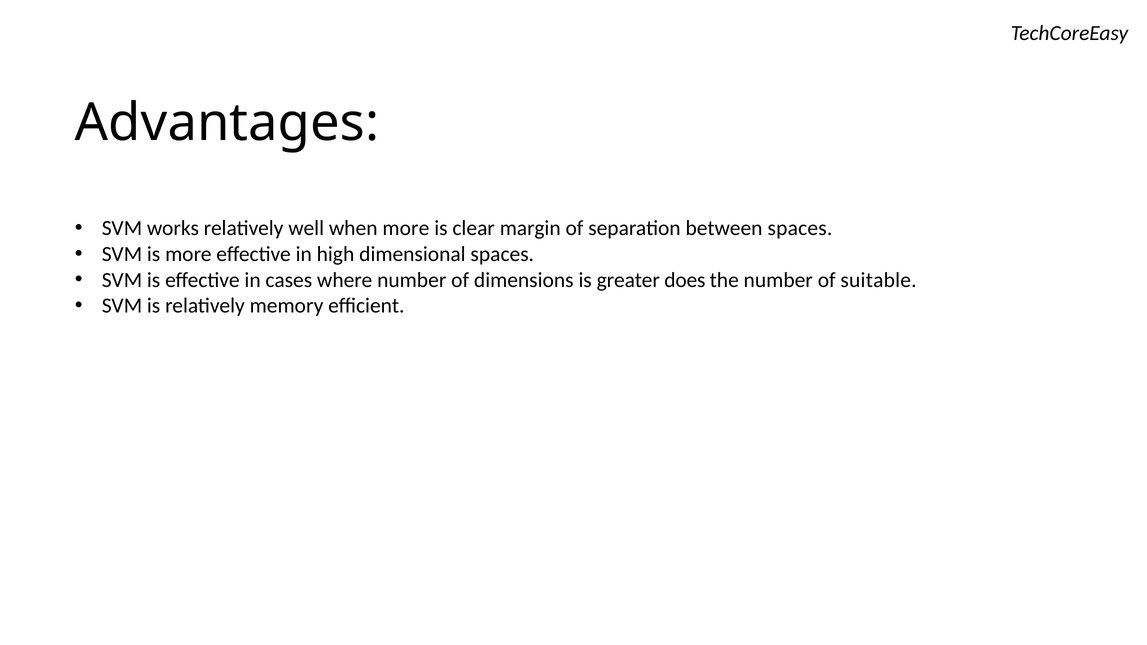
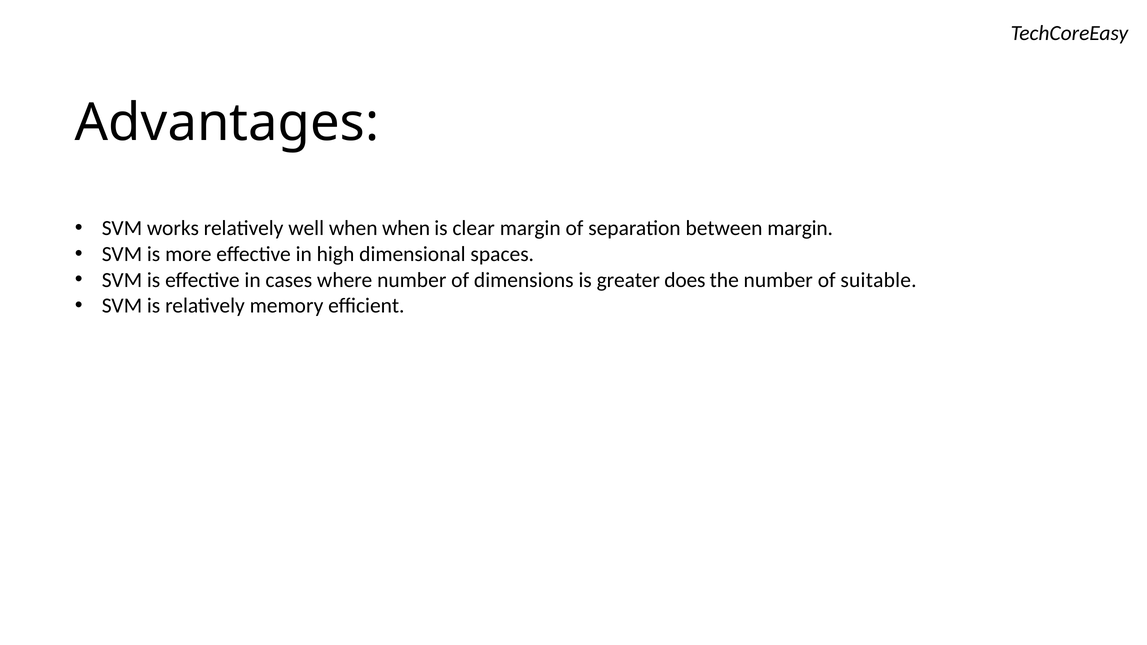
when more: more -> when (406, 228)
between spaces: spaces -> margin (800, 228)
